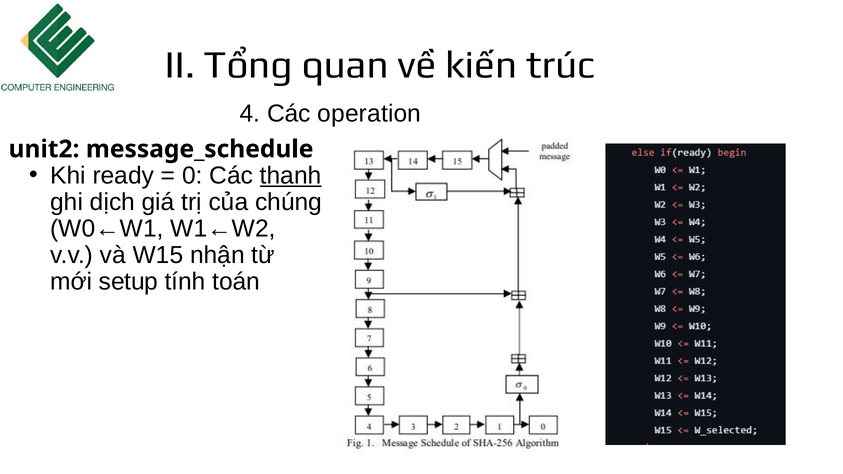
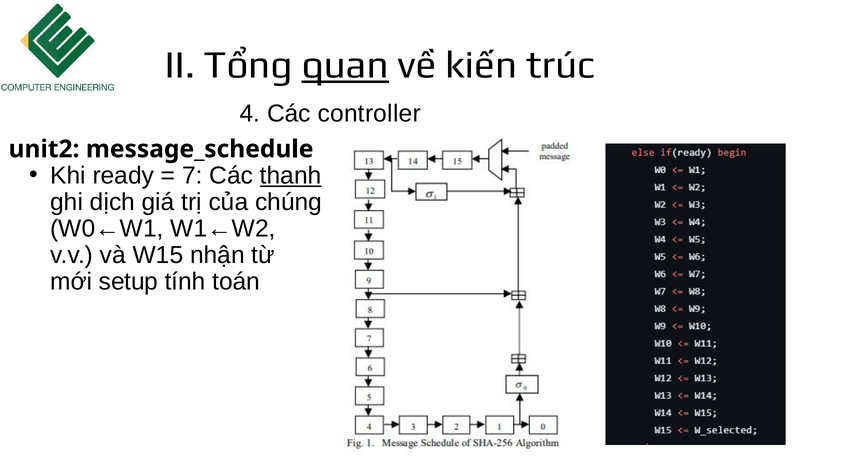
quan underline: none -> present (345, 65)
operation: operation -> controller (369, 114)
0: 0 -> 7 (192, 176)
